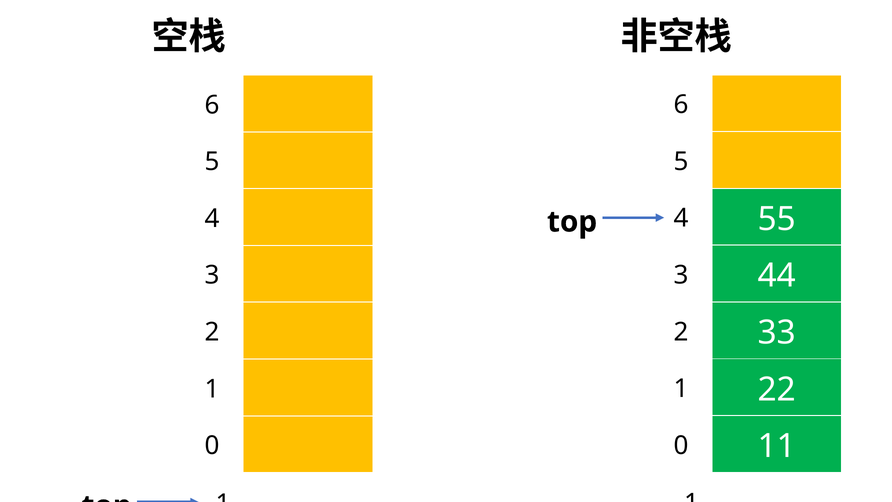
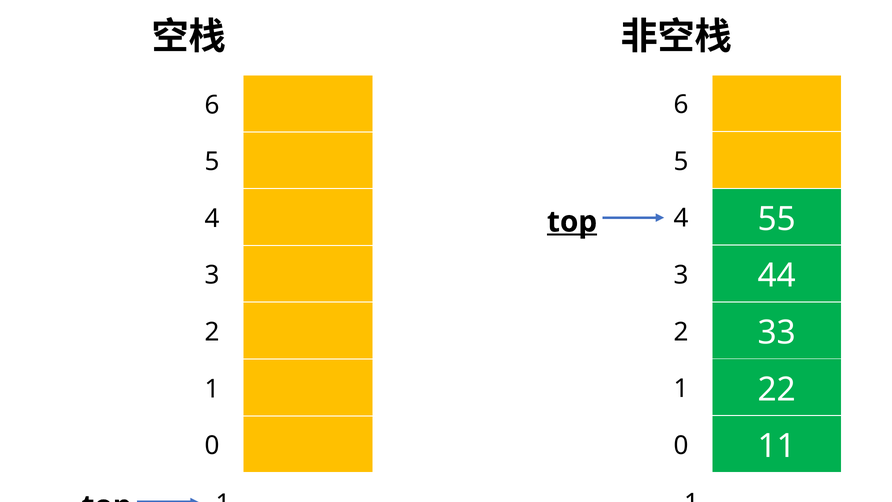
top underline: none -> present (572, 222)
